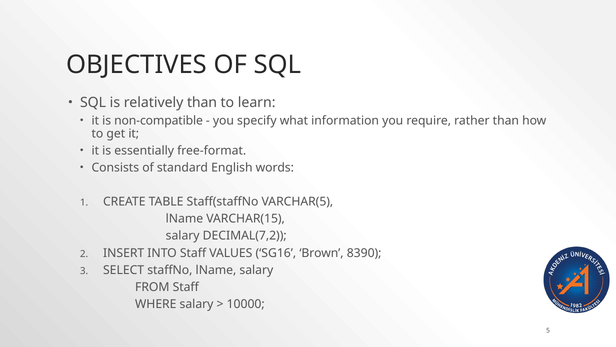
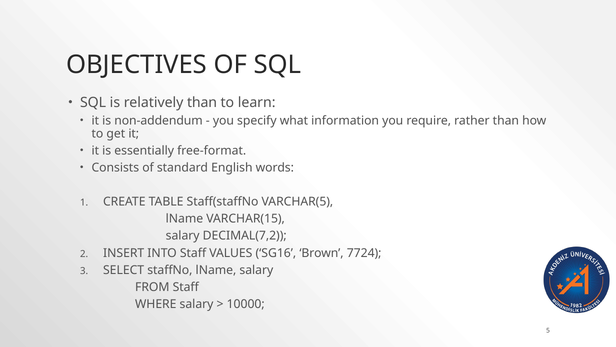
non-compatible: non-compatible -> non-addendum (159, 120)
8390: 8390 -> 7724 (364, 253)
